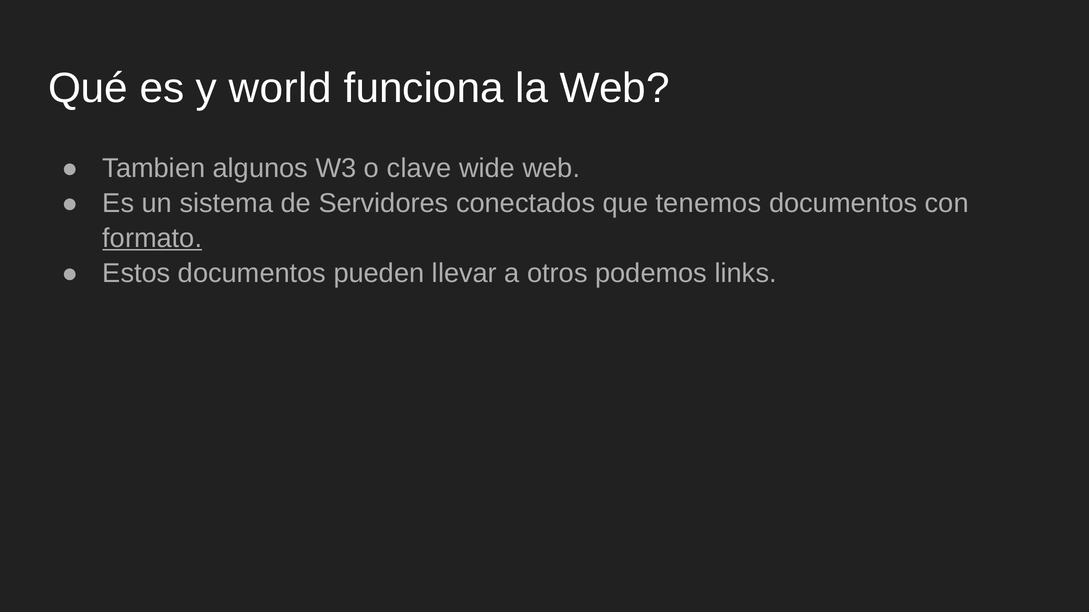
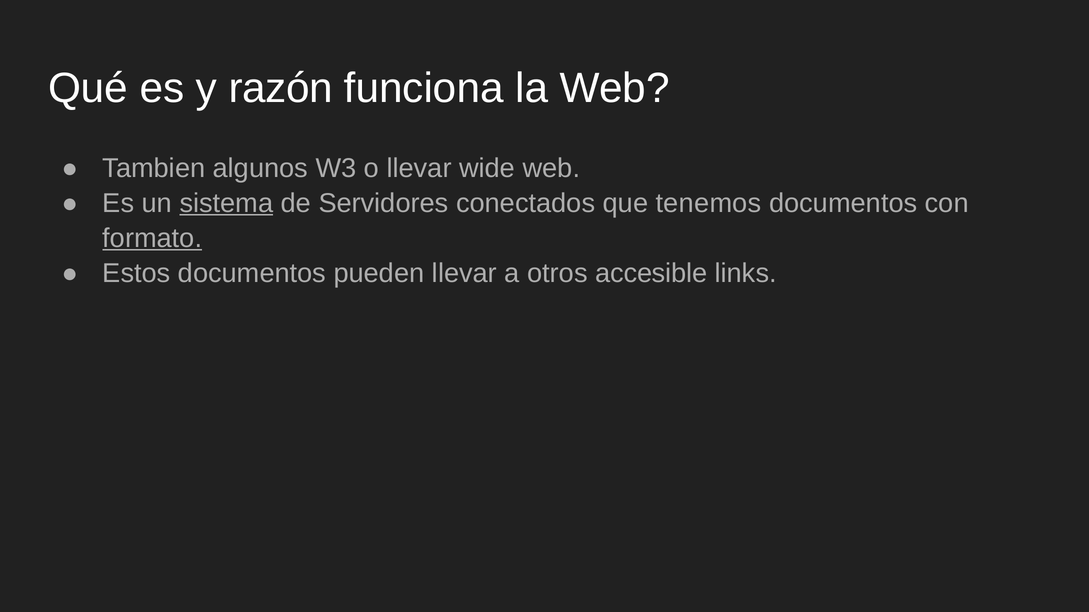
world: world -> razón (281, 88)
o clave: clave -> llevar (419, 168)
sistema underline: none -> present (226, 203)
podemos: podemos -> accesible (651, 273)
